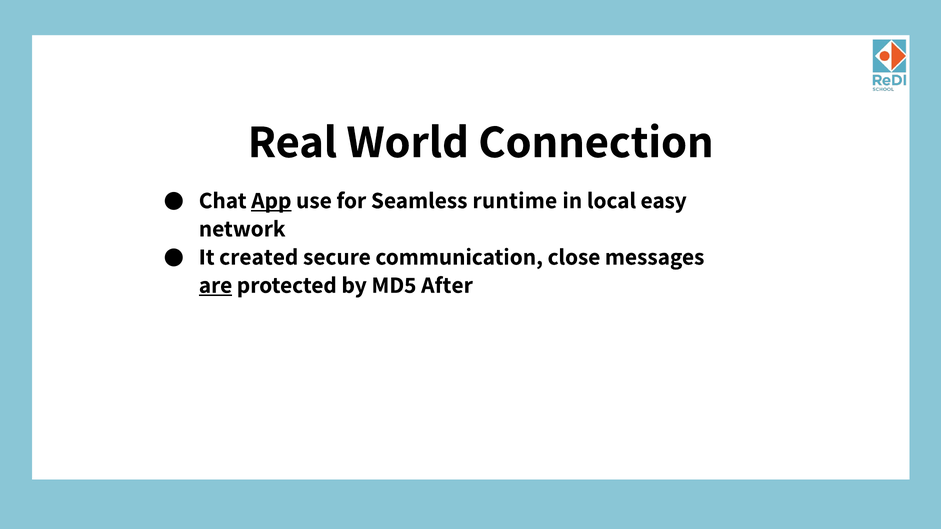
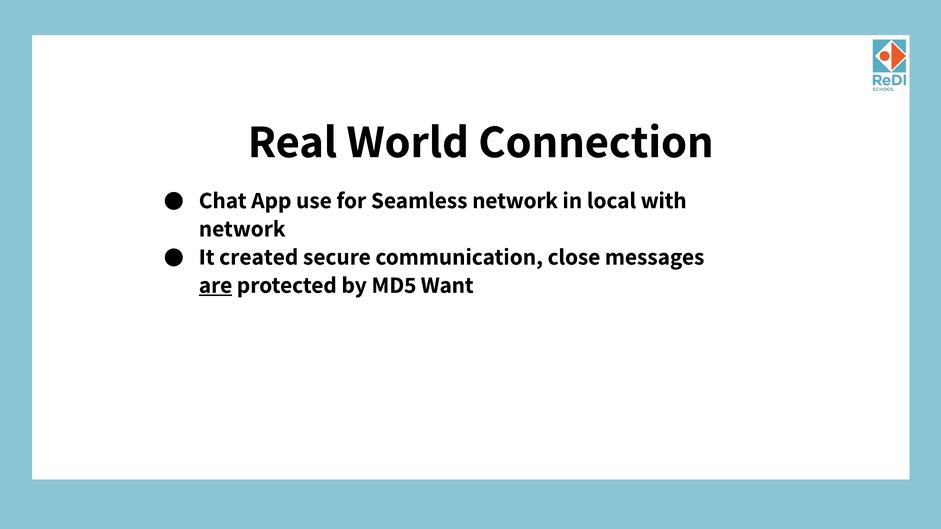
App underline: present -> none (271, 201)
Seamless runtime: runtime -> network (515, 201)
easy: easy -> with (664, 201)
After: After -> Want (447, 285)
